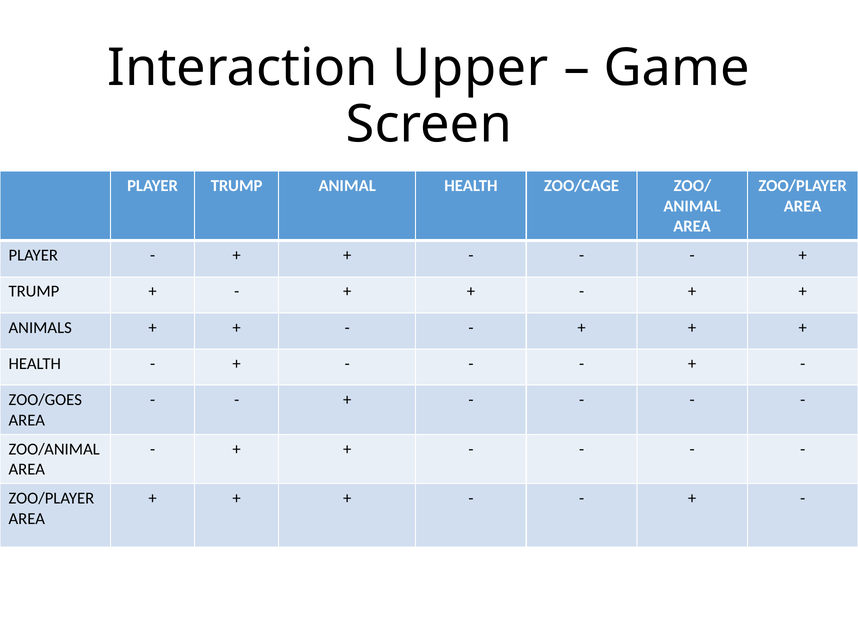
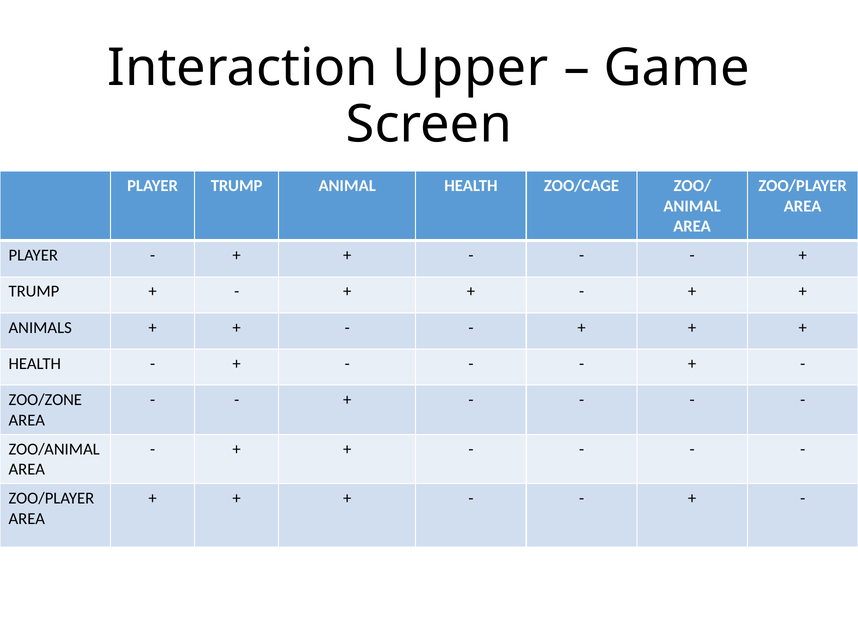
ZOO/GOES: ZOO/GOES -> ZOO/ZONE (45, 400)
